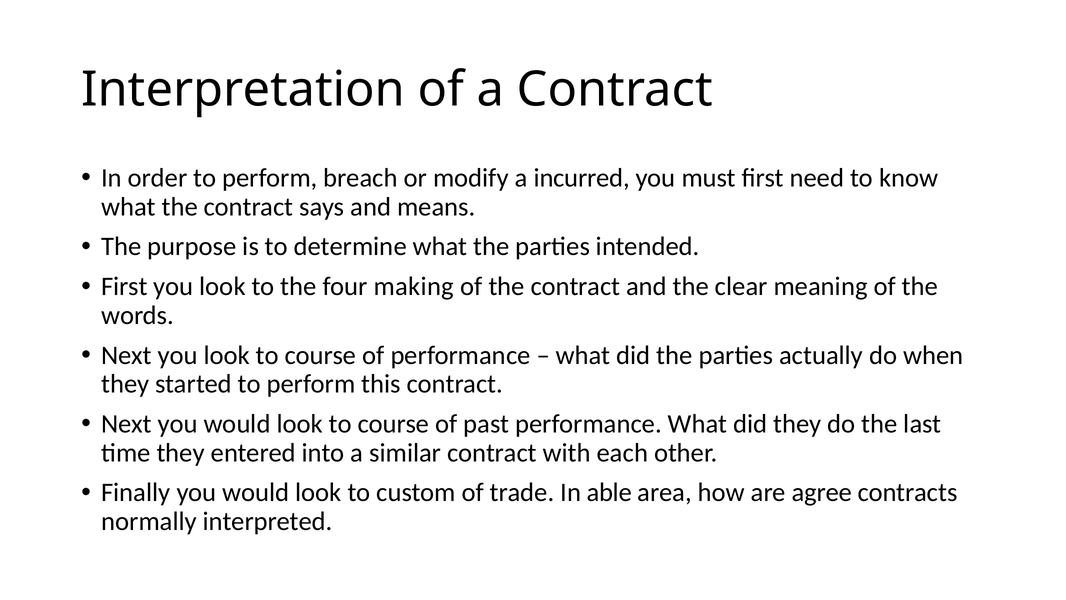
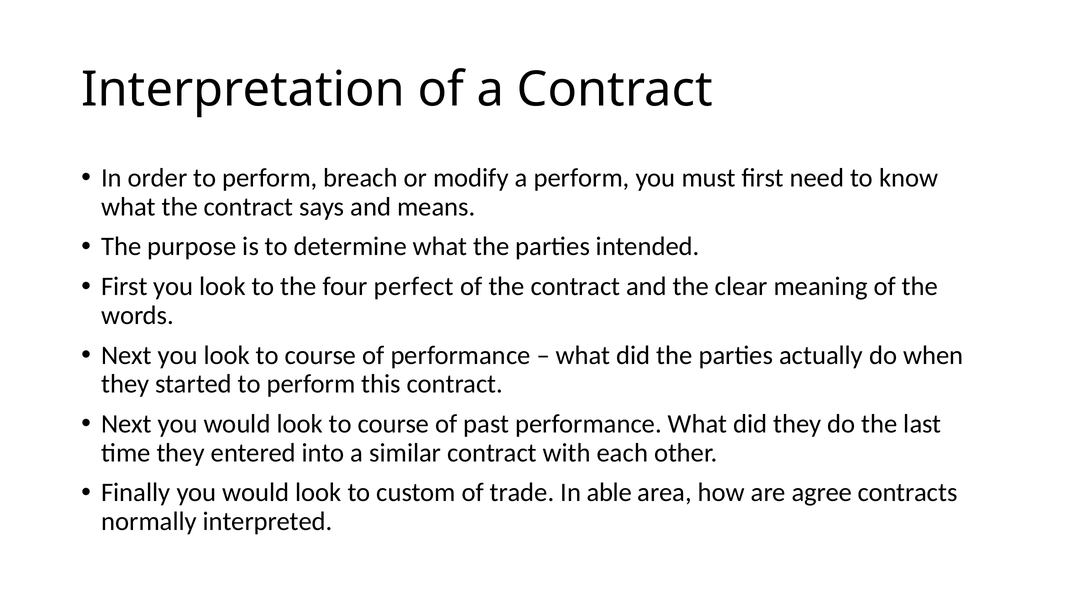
a incurred: incurred -> perform (582, 178)
making: making -> perfect (414, 286)
